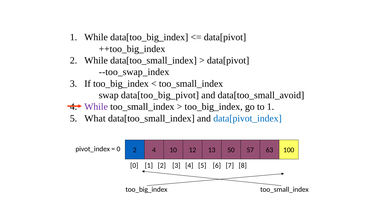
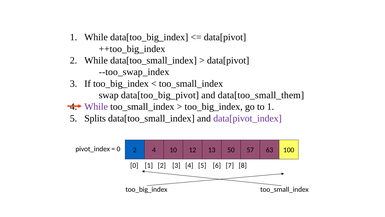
data[too_small_avoid: data[too_small_avoid -> data[too_small_them (261, 95)
What: What -> Splits (95, 118)
data[pivot_index colour: blue -> purple (248, 118)
